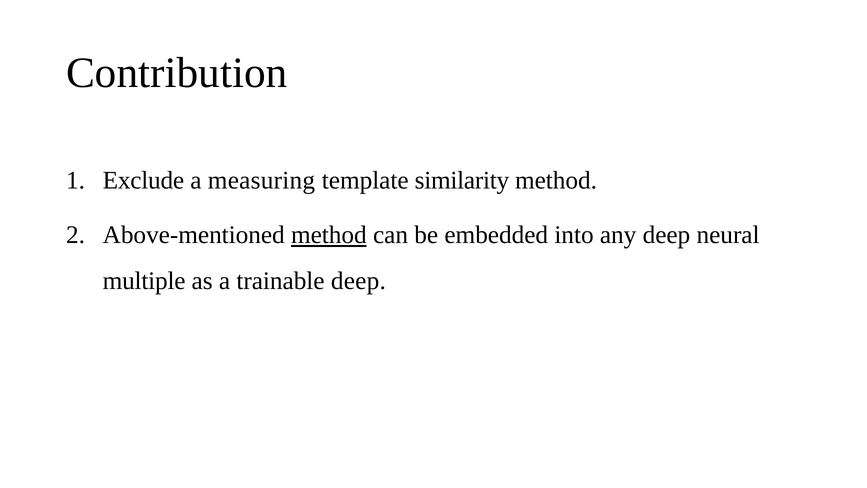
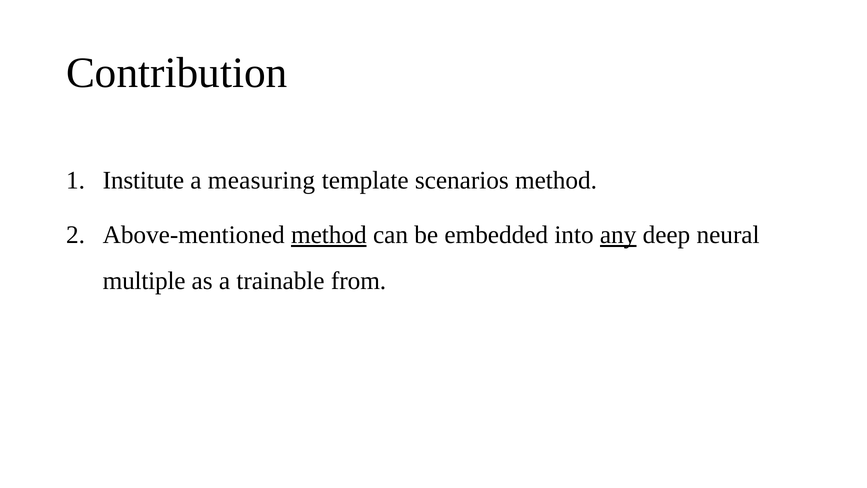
Exclude: Exclude -> Institute (143, 180)
similarity: similarity -> scenarios (462, 180)
any underline: none -> present (618, 235)
trainable deep: deep -> from (359, 280)
